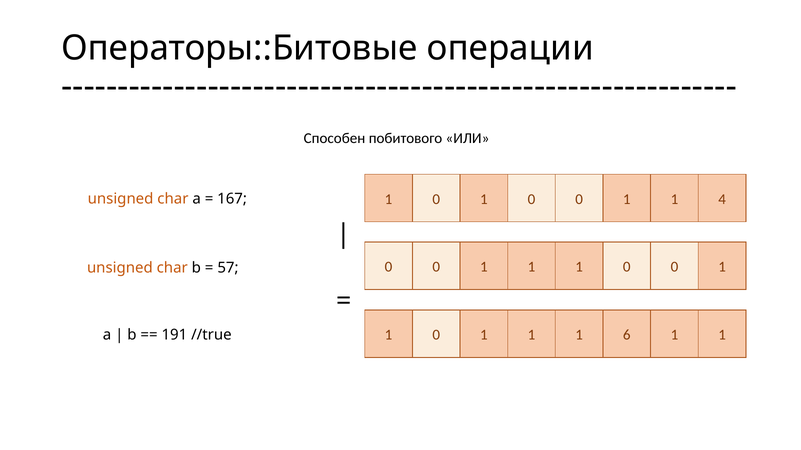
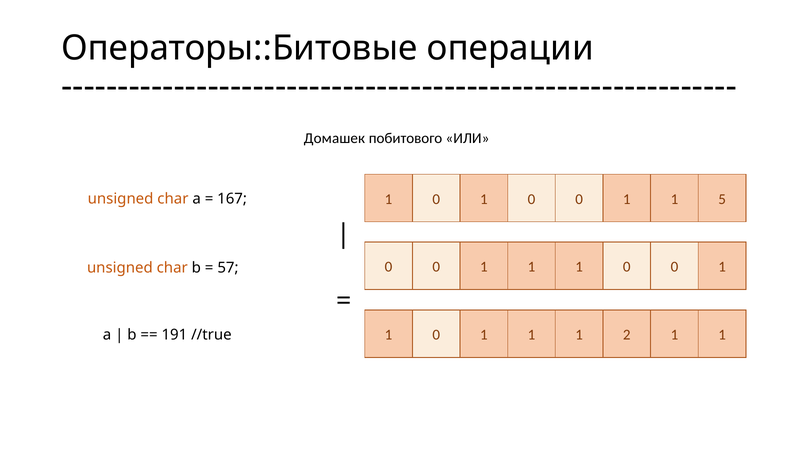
Способен: Способен -> Домашек (334, 139)
4: 4 -> 5 (722, 199)
6: 6 -> 2 (627, 335)
